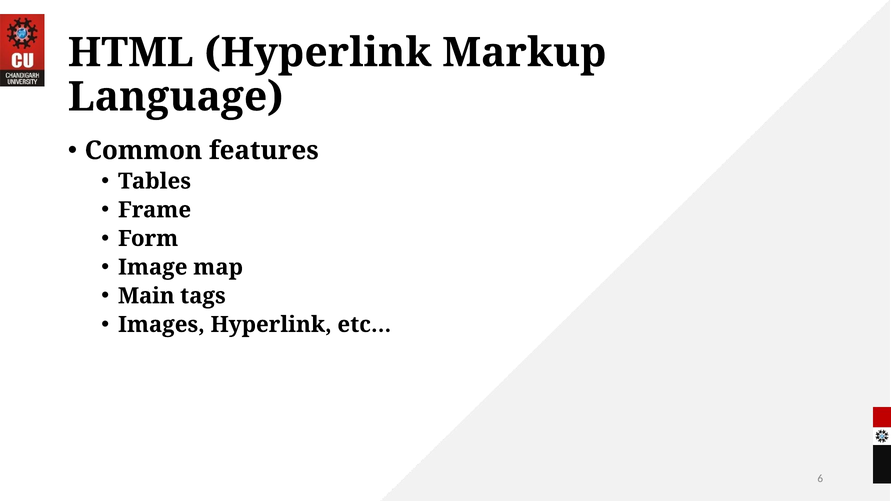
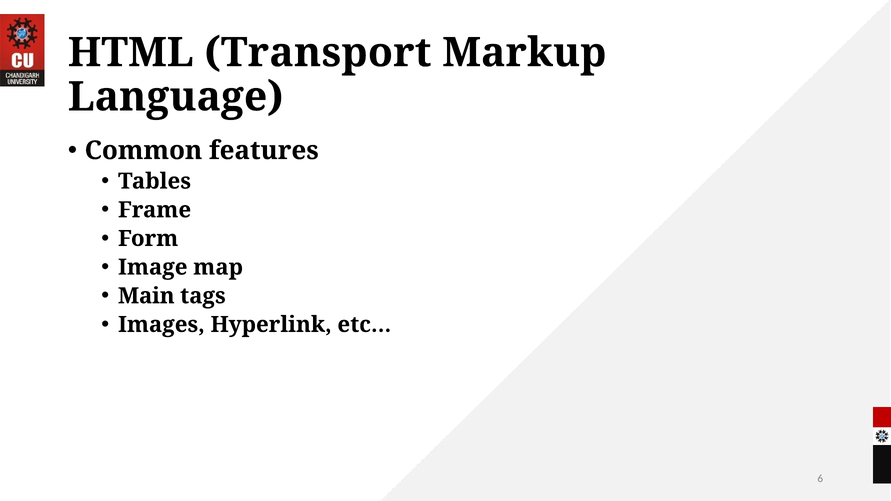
HTML Hyperlink: Hyperlink -> Transport (318, 53)
